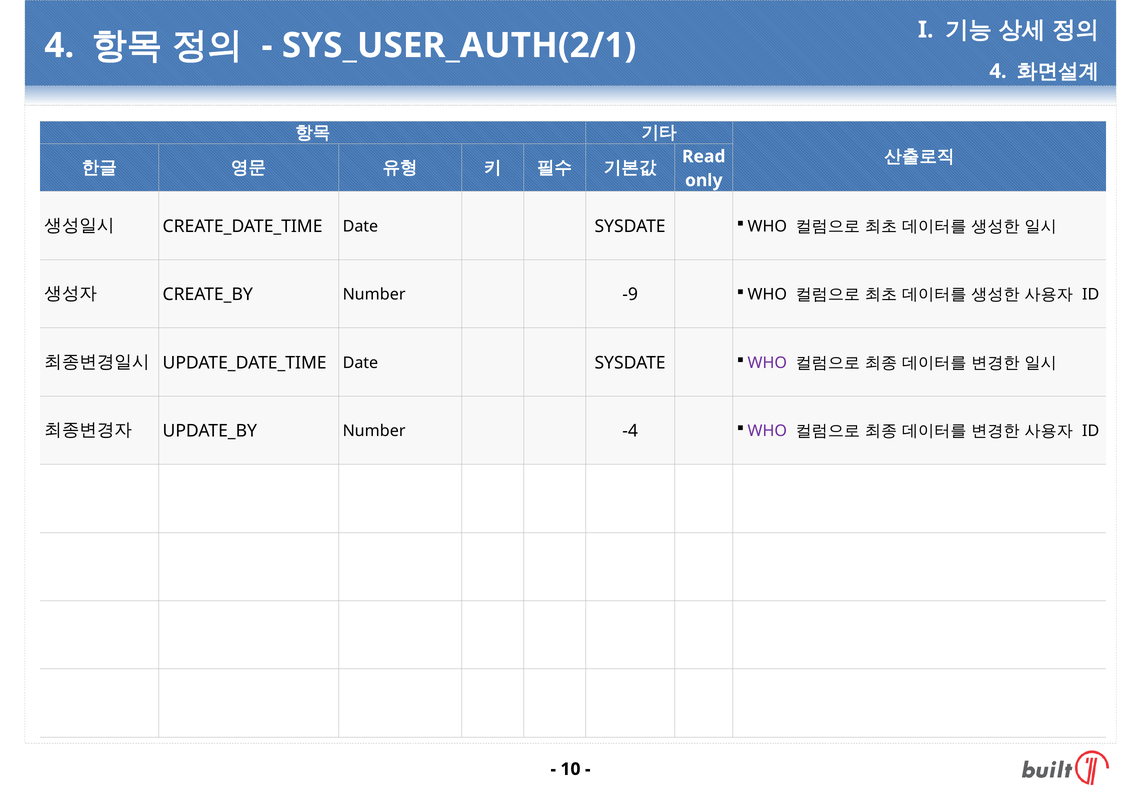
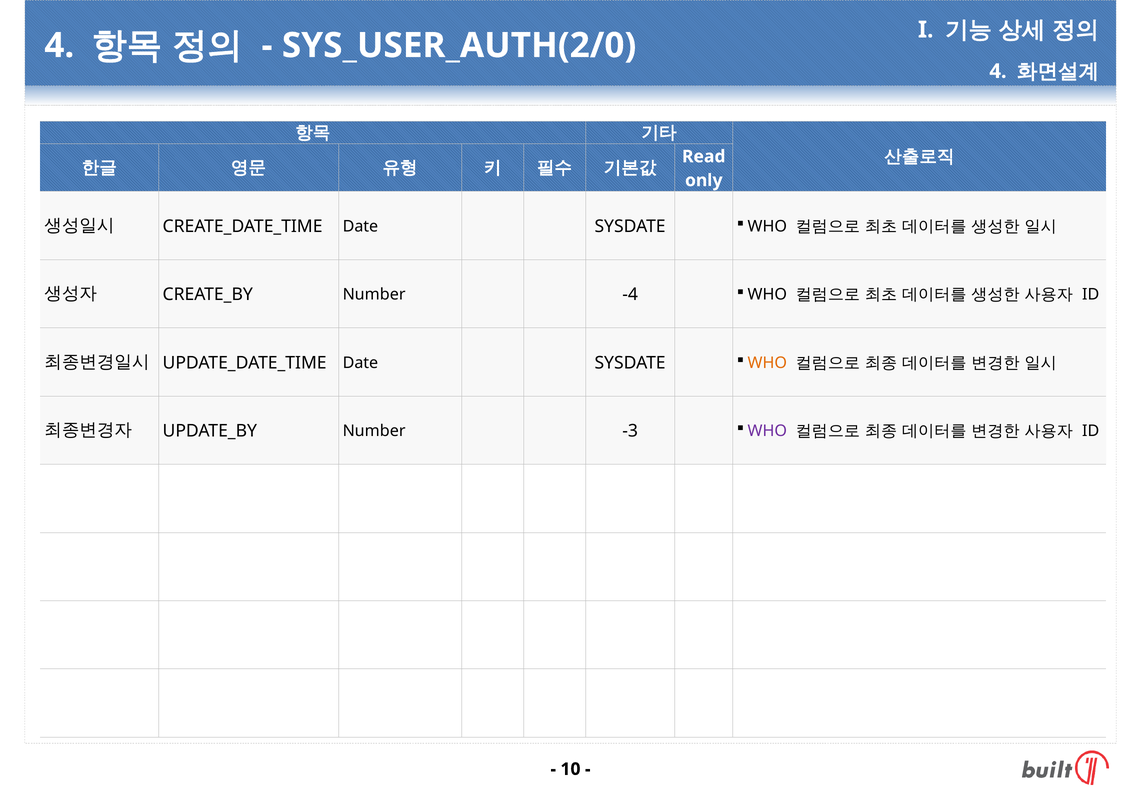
SYS_USER_AUTH(2/1: SYS_USER_AUTH(2/1 -> SYS_USER_AUTH(2/0 (459, 46)
-9: -9 -> -4 (630, 295)
WHO colour: purple -> orange (767, 363)
-4: -4 -> -3 (630, 431)
